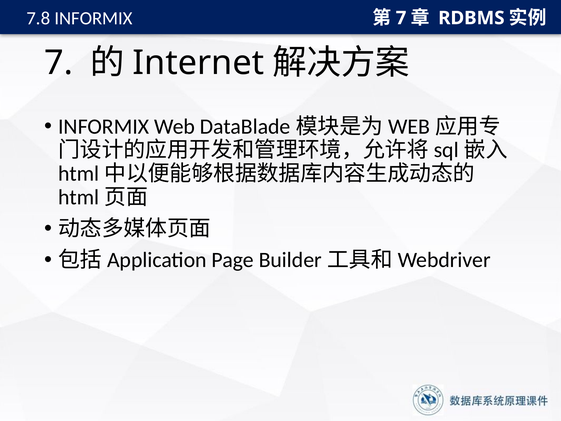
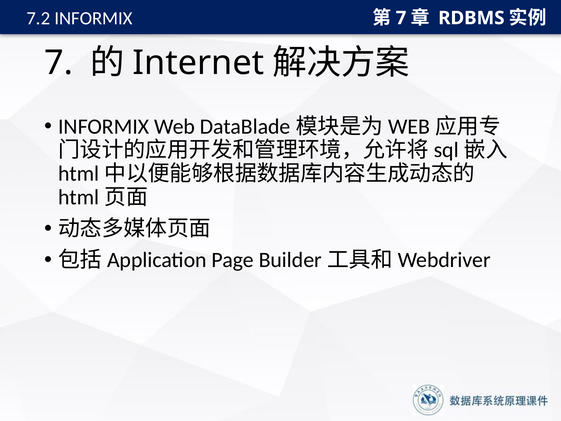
7.8: 7.8 -> 7.2 (38, 18)
